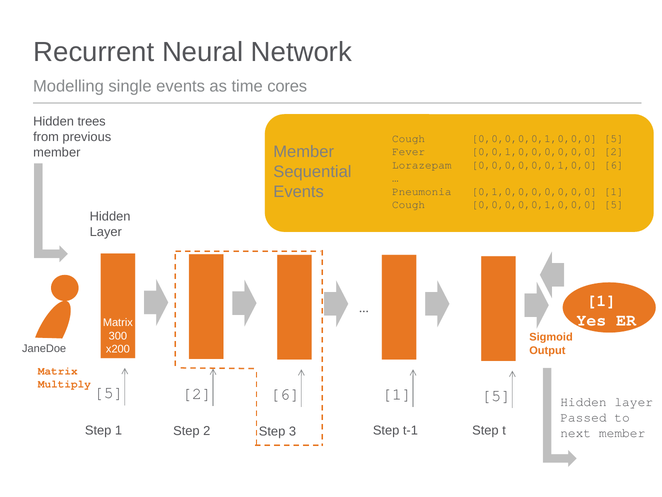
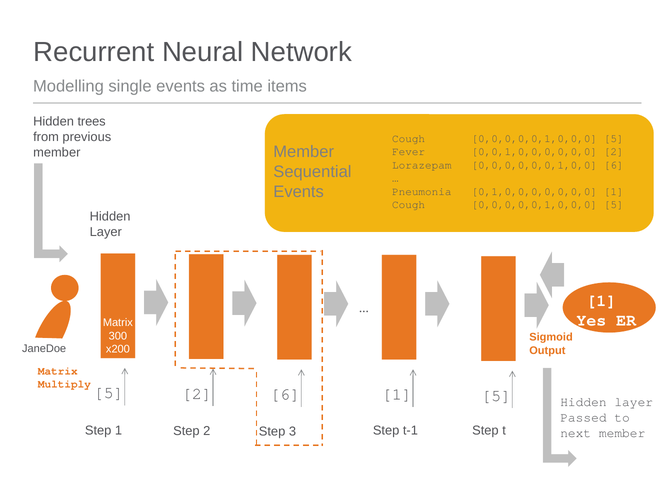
cores: cores -> items (287, 86)
